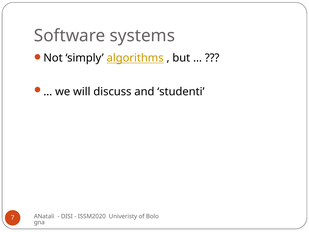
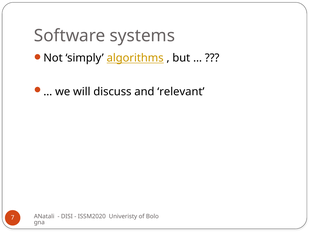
studenti: studenti -> relevant (181, 92)
